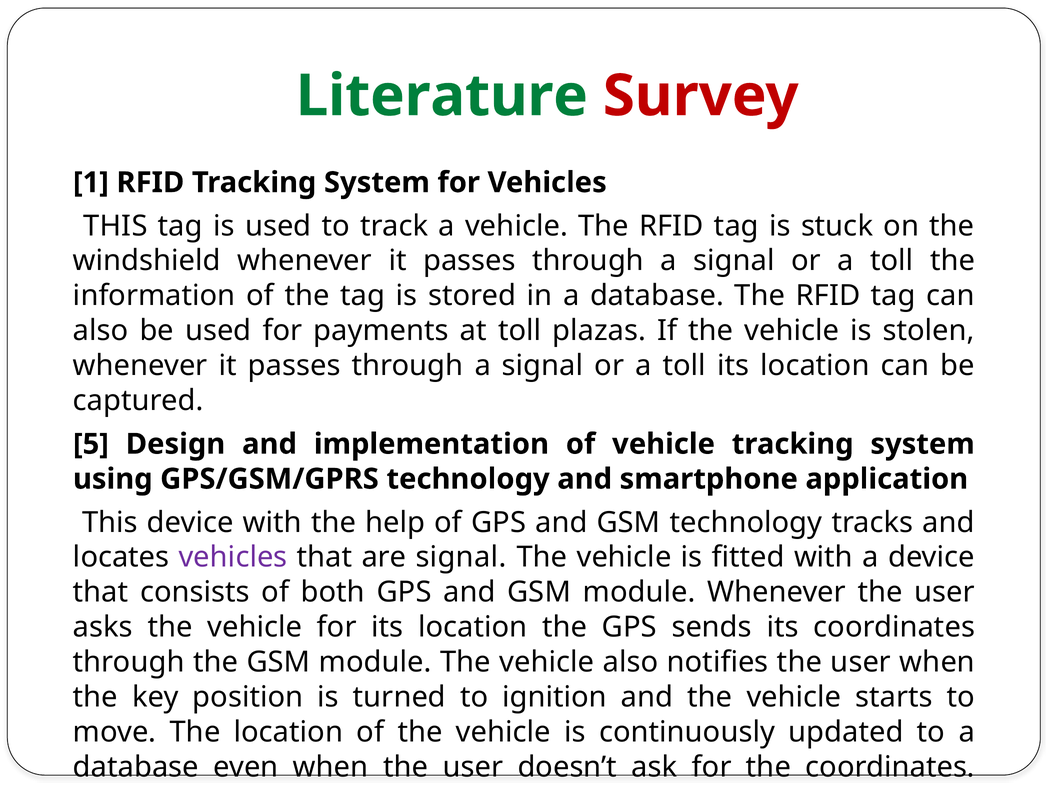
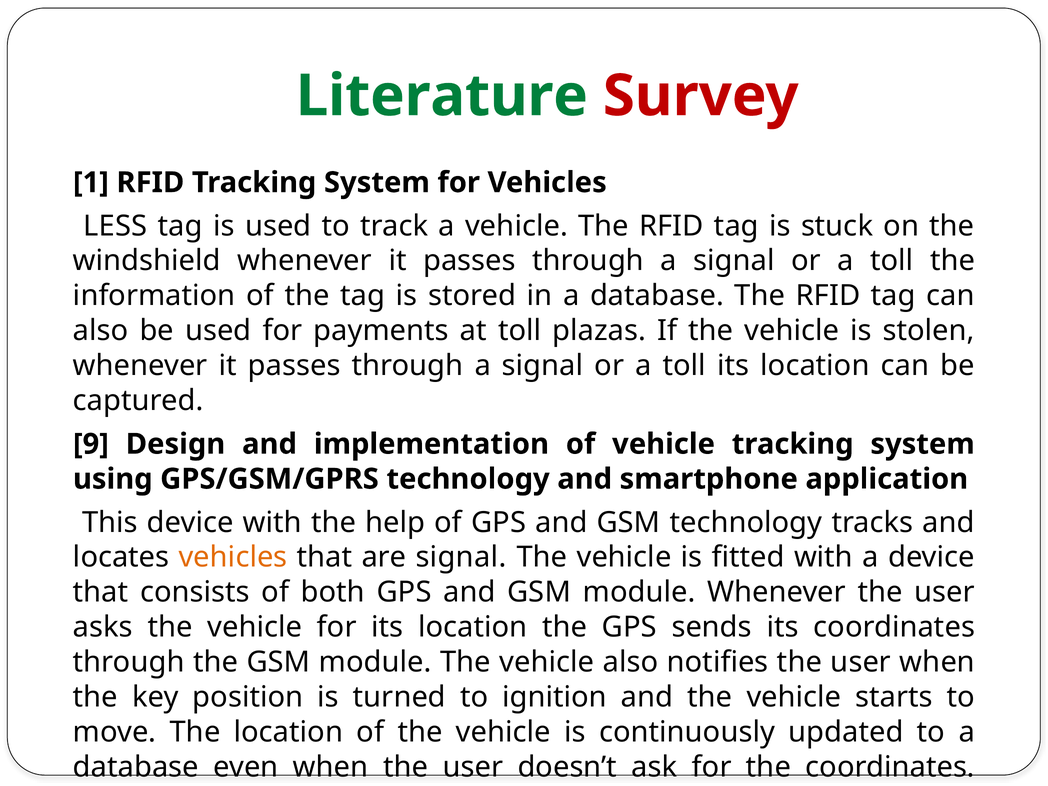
THIS: THIS -> LESS (115, 226)
5: 5 -> 9 (91, 444)
vehicles colour: purple -> orange (233, 557)
